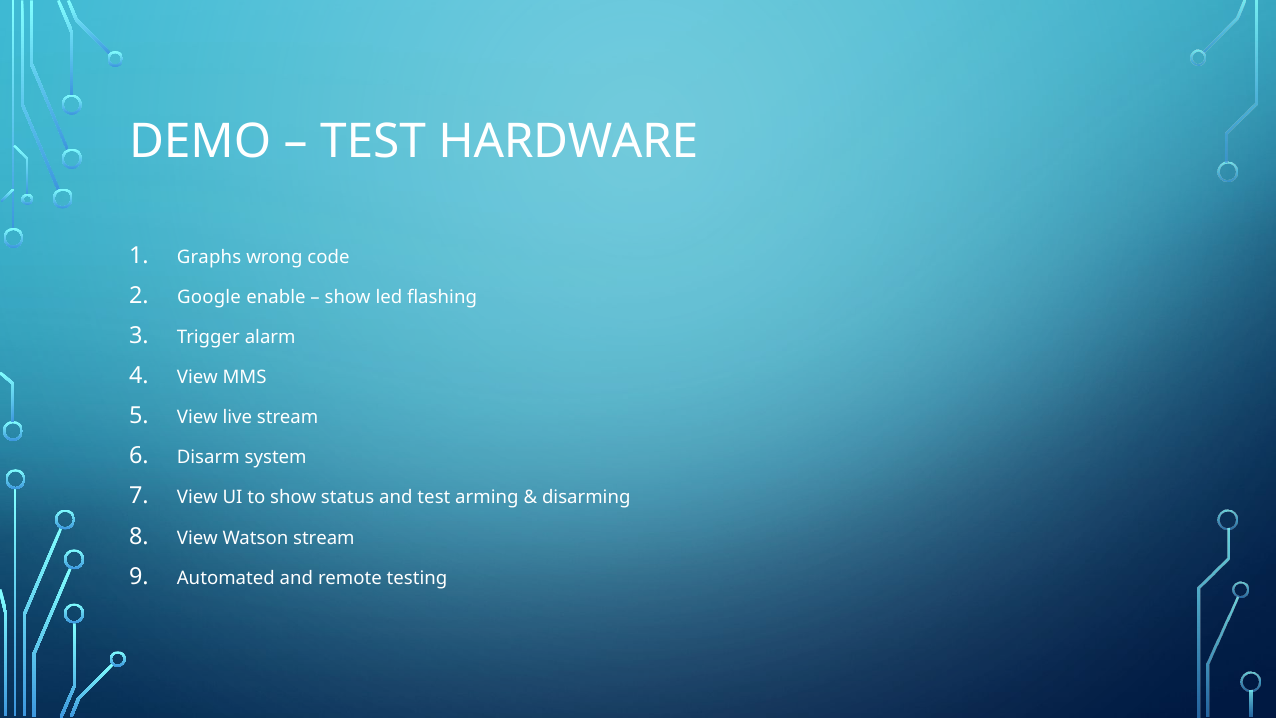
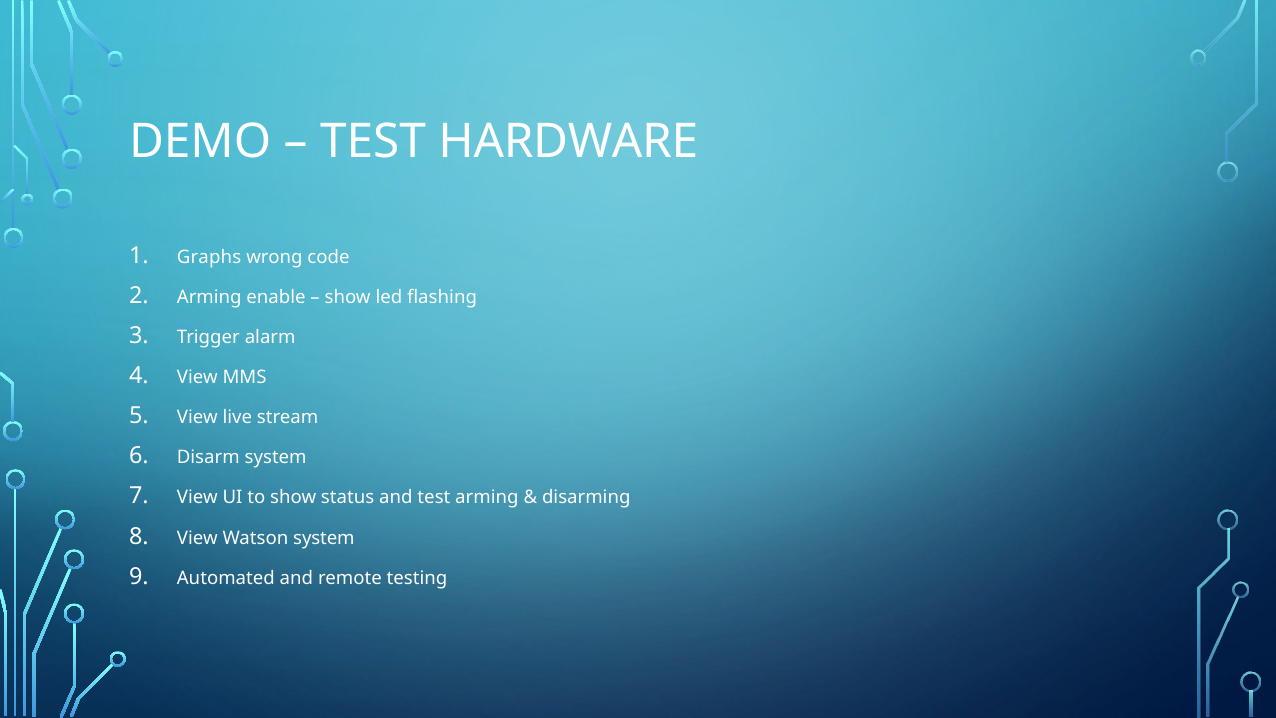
Google: Google -> Arming (209, 297)
Watson stream: stream -> system (324, 538)
